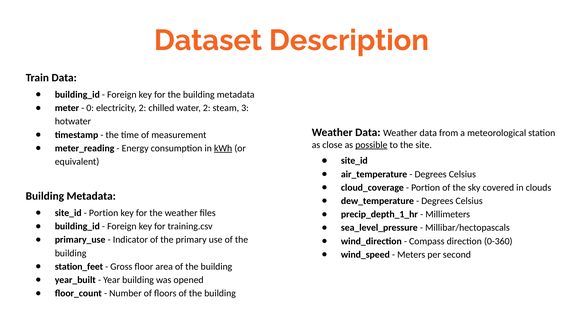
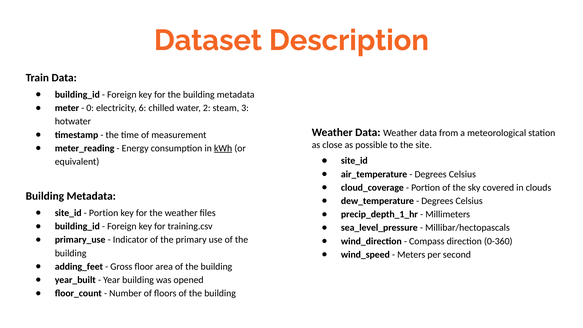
electricity 2: 2 -> 6 (142, 108)
possible underline: present -> none (371, 145)
station_feet: station_feet -> adding_feet (79, 267)
